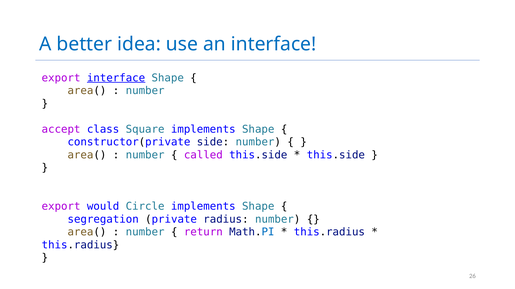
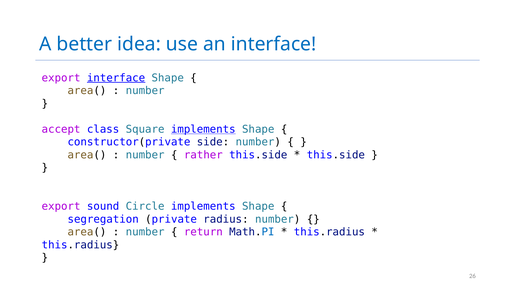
implements underline: none -> present (203, 130)
called: called -> rather (203, 155)
would: would -> sound (103, 207)
